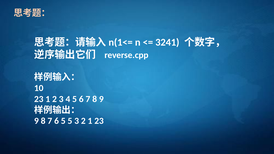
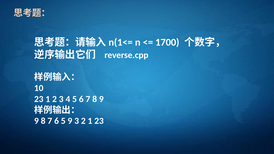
3241: 3241 -> 1700 (167, 42)
5 5: 5 -> 9 (70, 121)
